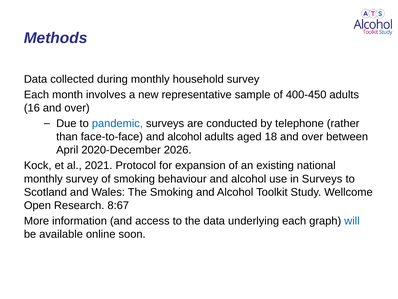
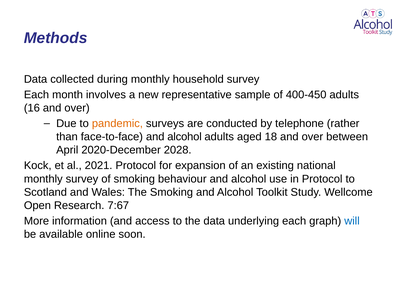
pandemic colour: blue -> orange (117, 123)
2026: 2026 -> 2028 (178, 150)
in Surveys: Surveys -> Protocol (322, 179)
8:67: 8:67 -> 7:67 (118, 205)
